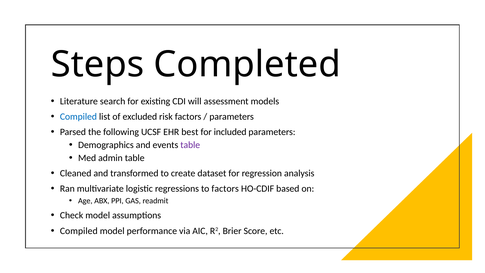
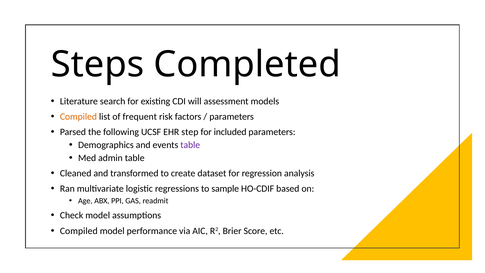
Compiled colour: blue -> orange (78, 117)
excluded: excluded -> frequent (140, 117)
best: best -> step (190, 132)
to factors: factors -> sample (225, 189)
